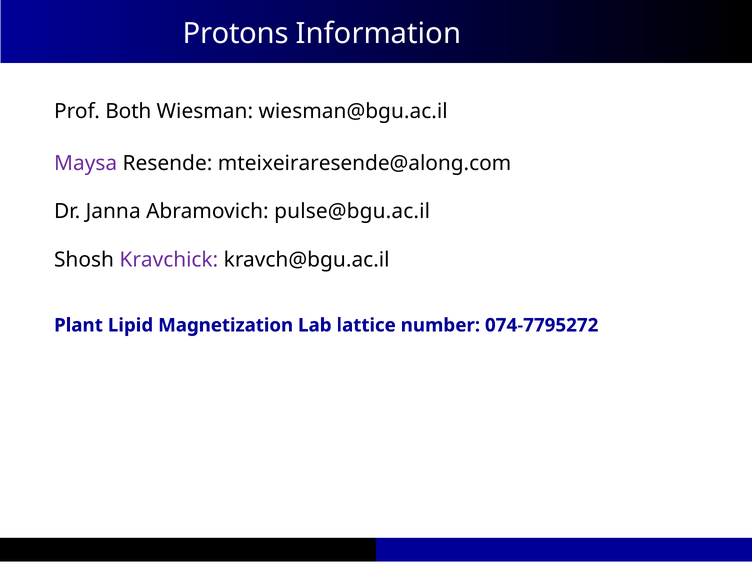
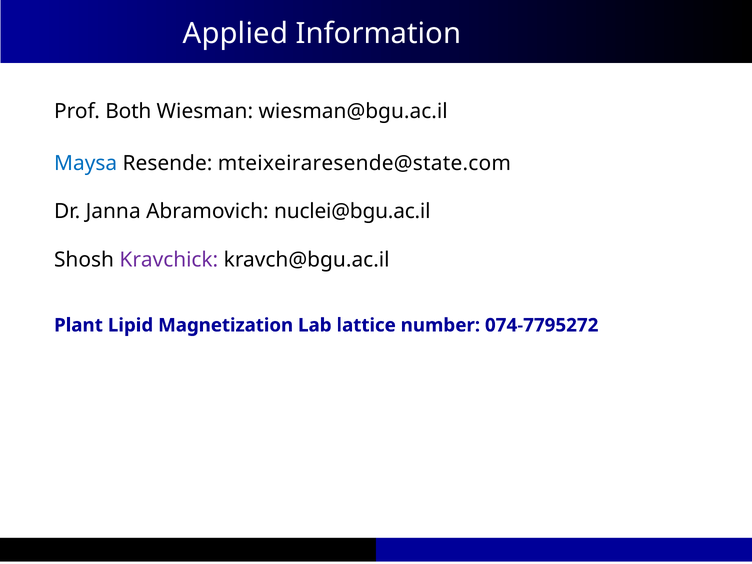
Protons: Protons -> Applied (235, 34)
Maysa colour: purple -> blue (86, 164)
mteixeiraresende@along.com: mteixeiraresende@along.com -> mteixeiraresende@state.com (364, 164)
pulse@bgu.ac.il: pulse@bgu.ac.il -> nuclei@bgu.ac.il (352, 211)
